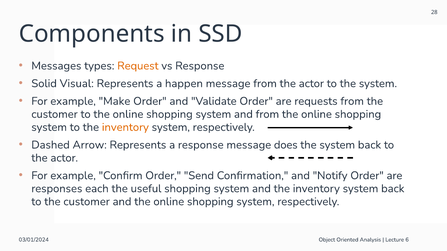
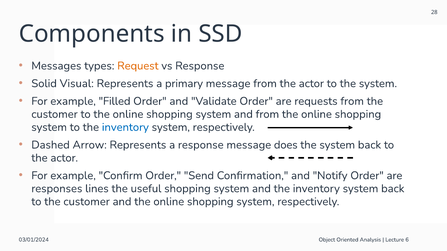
happen: happen -> primary (184, 84)
Make: Make -> Filled (115, 101)
inventory colour: orange -> blue (125, 127)
each: each -> lines (97, 189)
